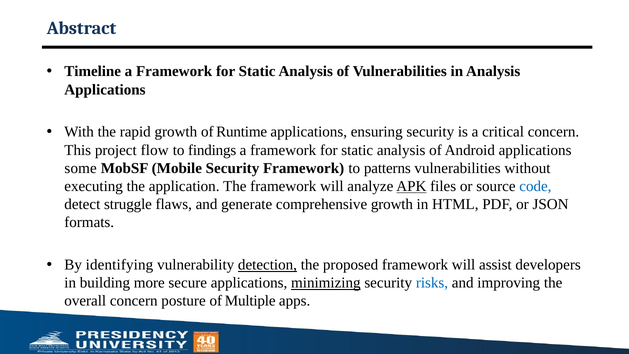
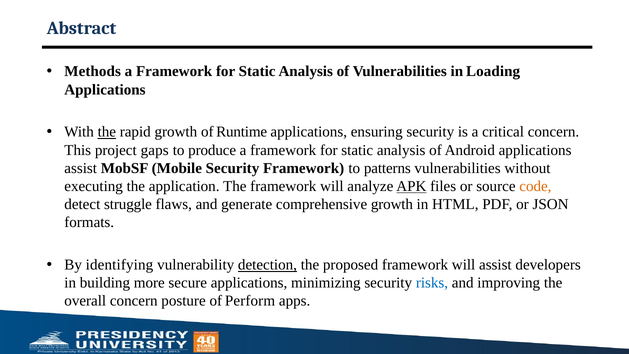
Timeline: Timeline -> Methods (93, 71)
in Analysis: Analysis -> Loading (493, 71)
the underline: none -> present (107, 132)
flow: flow -> gaps (155, 150)
findings: findings -> produce (212, 150)
some: some -> assist (81, 168)
code colour: blue -> orange (535, 186)
minimizing underline: present -> none (326, 283)
Multiple: Multiple -> Perform (250, 301)
